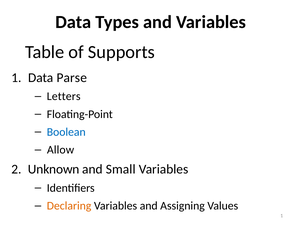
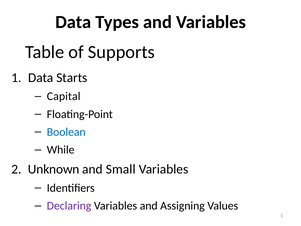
Parse: Parse -> Starts (72, 78)
Letters: Letters -> Capital (64, 96)
Allow: Allow -> While (61, 150)
Declaring colour: orange -> purple (69, 206)
